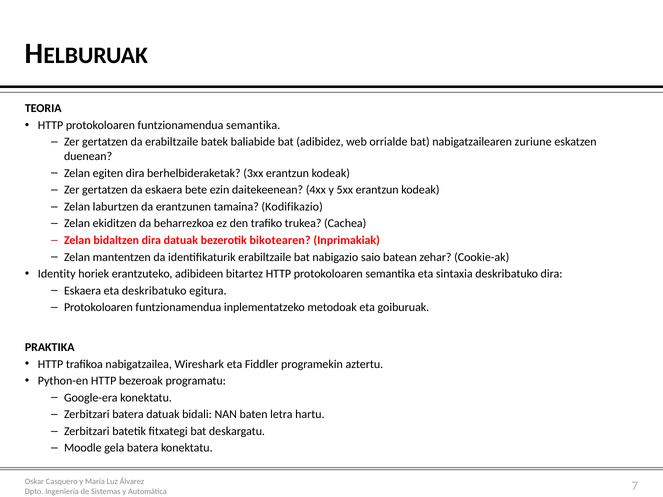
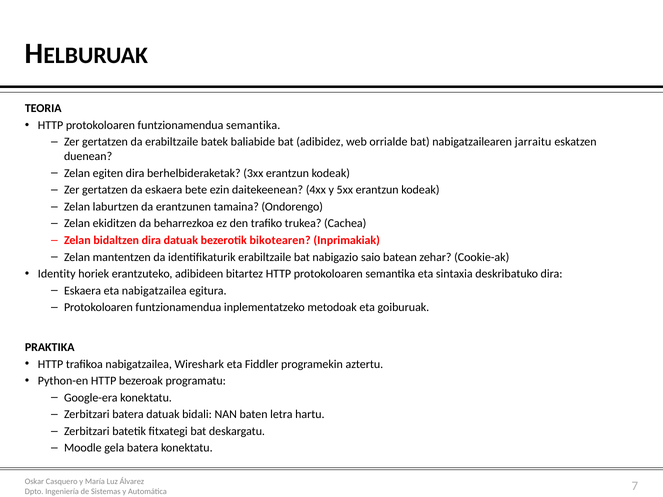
zuriune: zuriune -> jarraitu (533, 142)
Kodifikazio: Kodifikazio -> Ondorengo (292, 207)
eta deskribatuko: deskribatuko -> nabigatzailea (154, 291)
